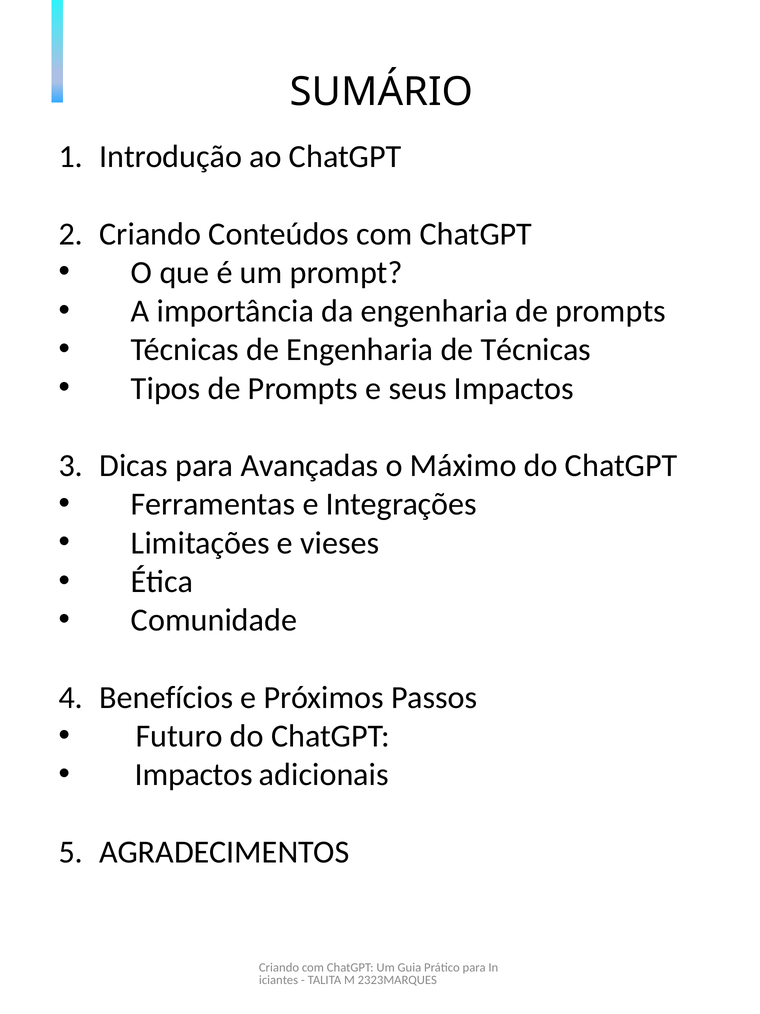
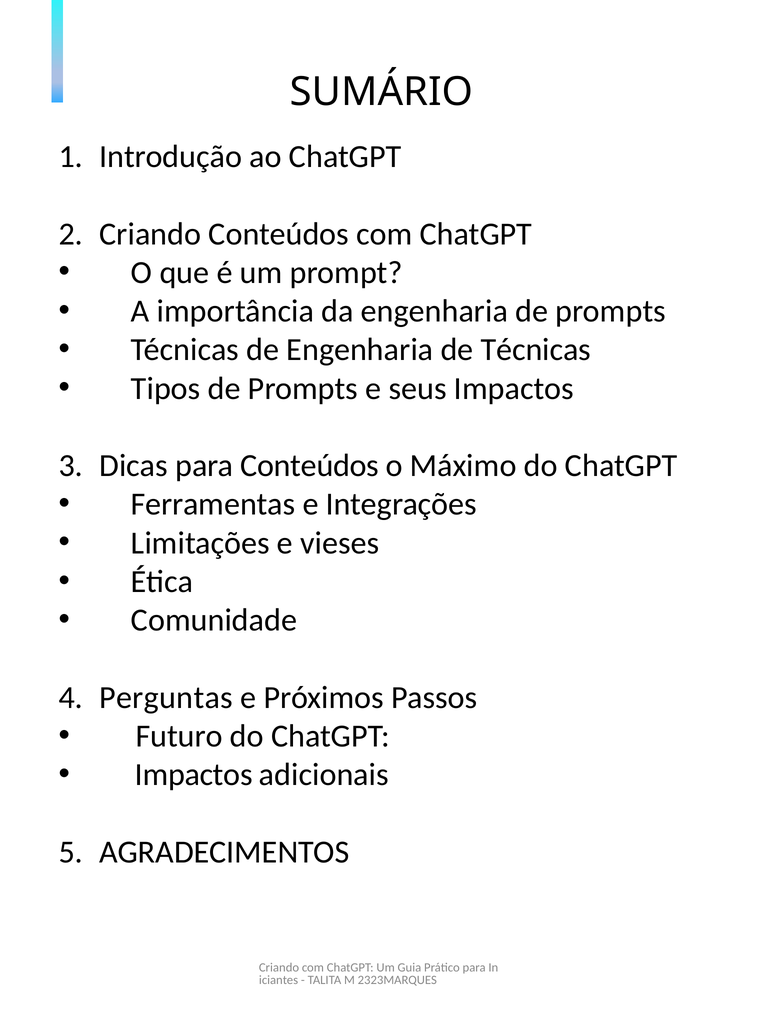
para Avançadas: Avançadas -> Conteúdos (310, 465)
Benefícios: Benefícios -> Perguntas (166, 697)
